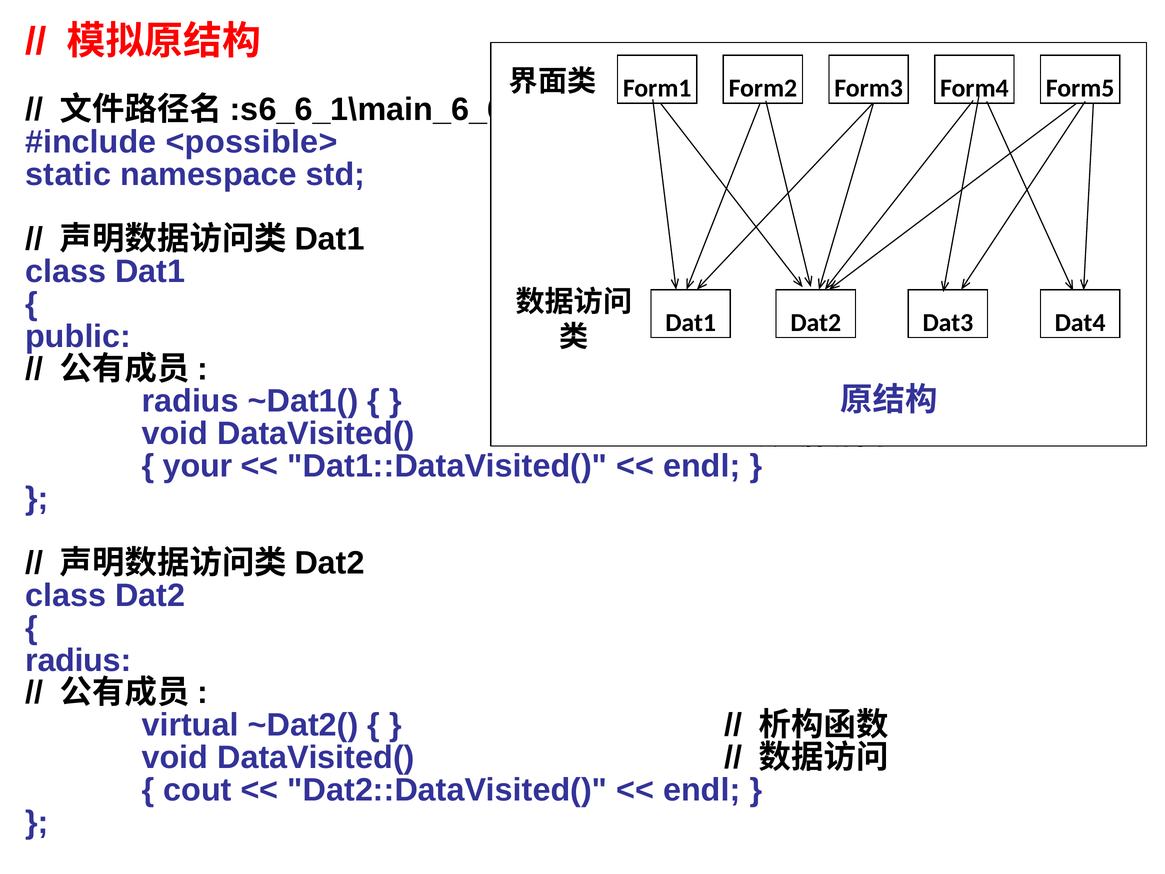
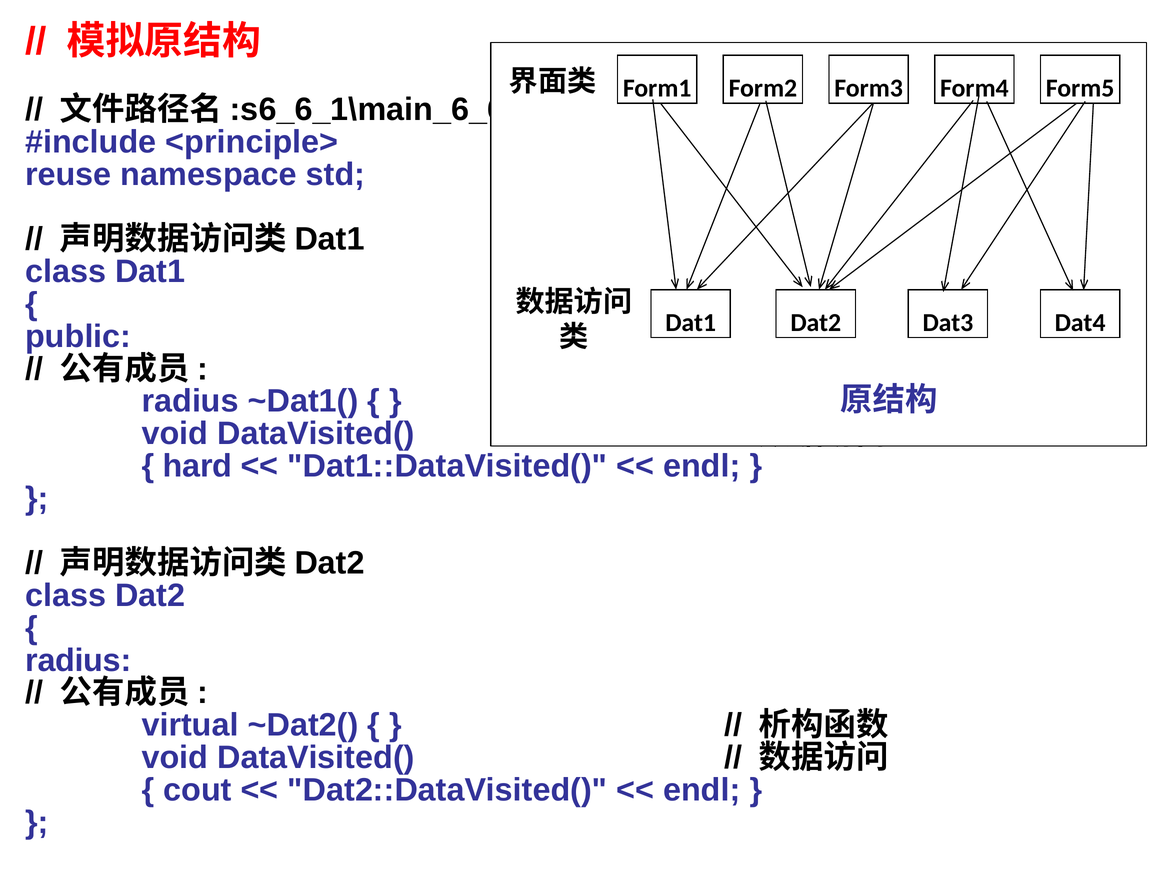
<possible>: <possible> -> <principle> (252, 142)
static: static -> reuse (68, 174)
your: your -> hard (198, 466)
